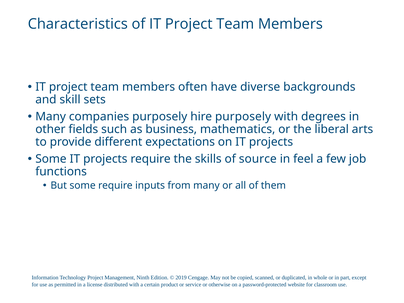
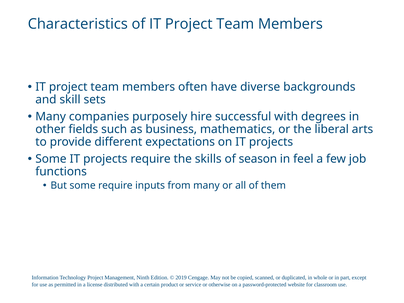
hire purposely: purposely -> successful (243, 117)
source: source -> season (258, 159)
